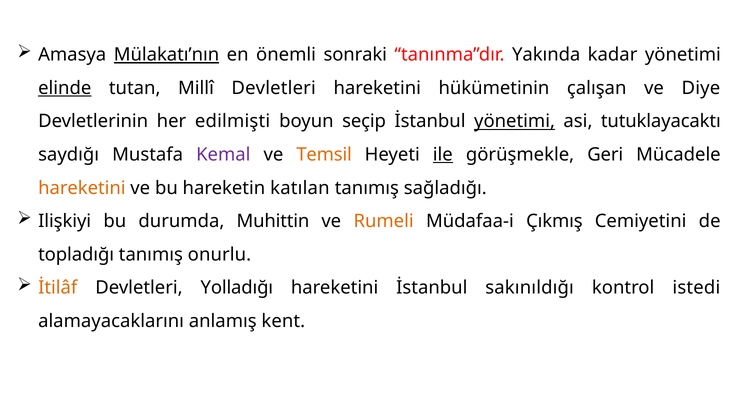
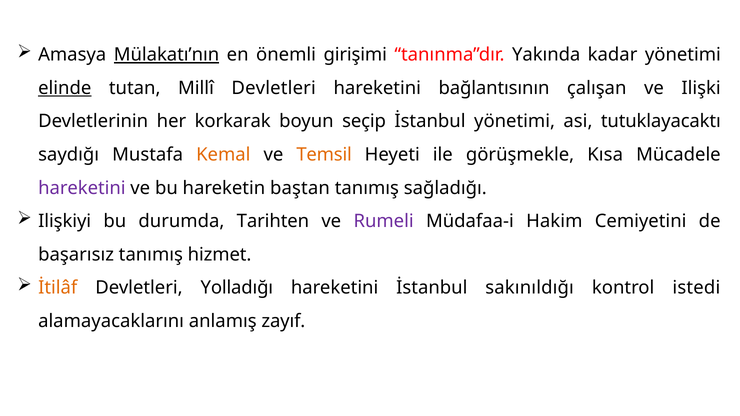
sonraki: sonraki -> girişimi (355, 55)
hükümetinin: hükümetinin -> bağlantısının (494, 88)
Diye: Diye -> Ilişki (701, 88)
edilmişti: edilmişti -> korkarak (233, 121)
yönetimi underline: present -> none (515, 121)
Kemal colour: purple -> orange (223, 155)
ile underline: present -> none (443, 155)
Geri: Geri -> Kısa (605, 155)
hareketini colour: orange -> purple (82, 188)
katılan: katılan -> baştan (300, 188)
Muhittin: Muhittin -> Tarihten (273, 221)
Rumeli colour: orange -> purple (384, 221)
Çıkmış: Çıkmış -> Hakim (554, 221)
topladığı: topladığı -> başarısız (76, 255)
onurlu: onurlu -> hizmet (220, 255)
kent: kent -> zayıf (283, 321)
